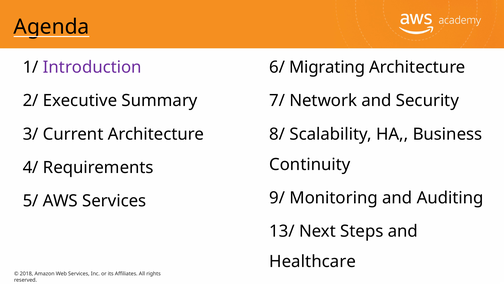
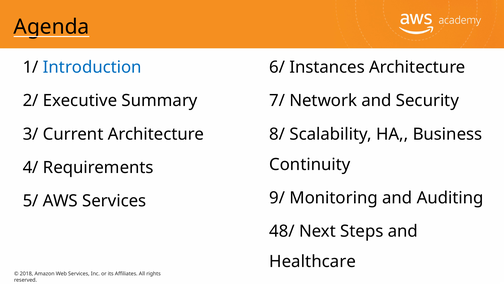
Introduction colour: purple -> blue (92, 67)
Migrating: Migrating -> Instances (327, 67)
13/: 13/ -> 48/ (282, 231)
